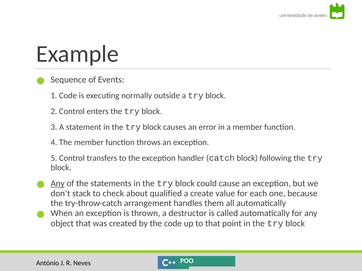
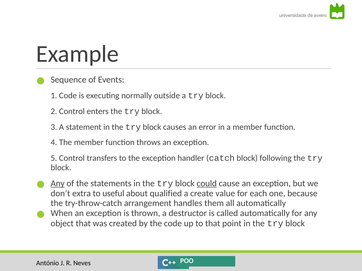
could underline: none -> present (207, 184)
stack: stack -> extra (82, 194)
check: check -> useful (113, 194)
